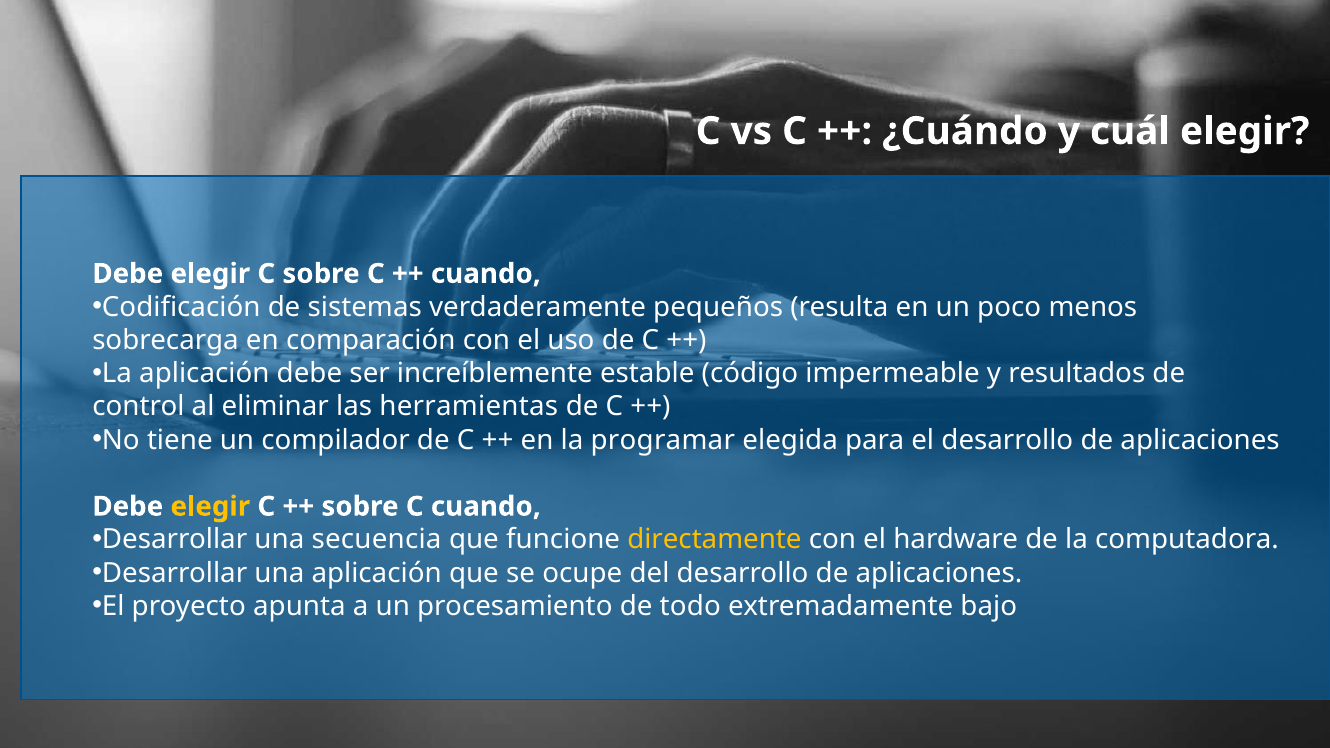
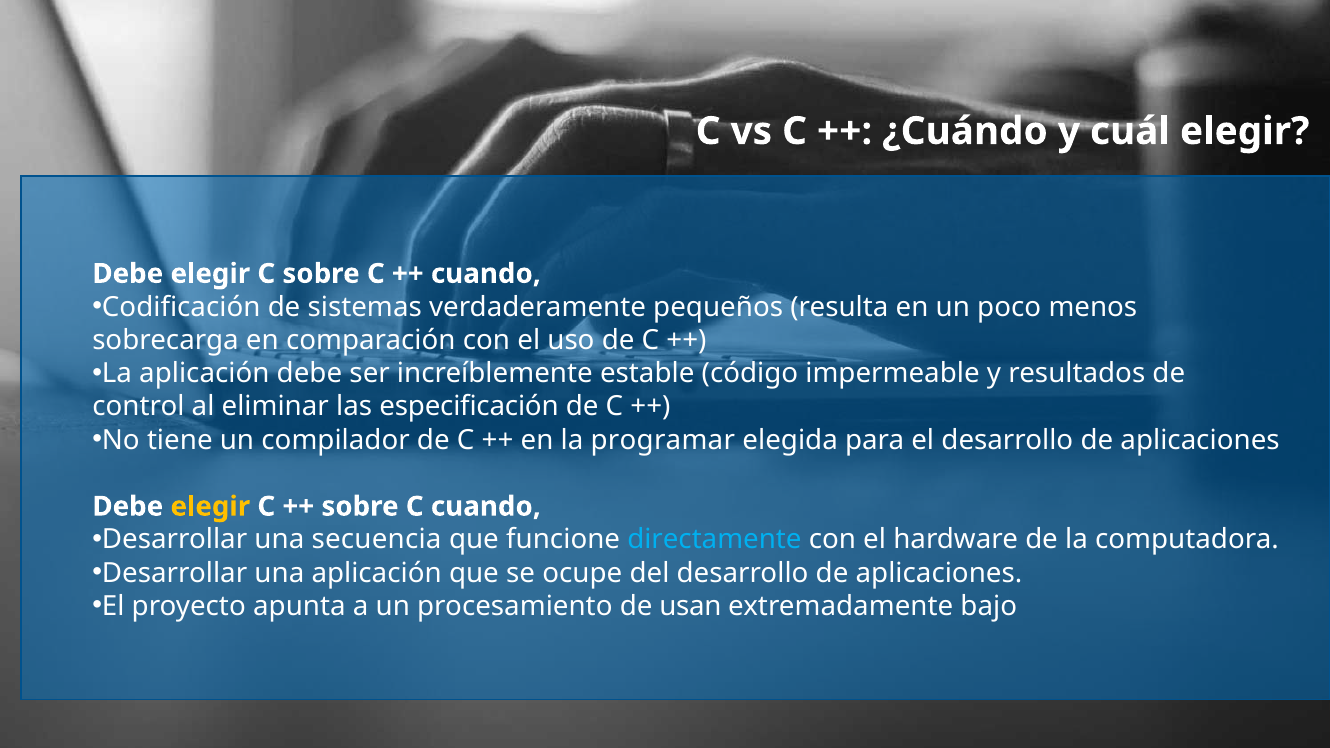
herramientas: herramientas -> especificación (469, 407)
directamente colour: yellow -> light blue (714, 540)
todo: todo -> usan (690, 606)
